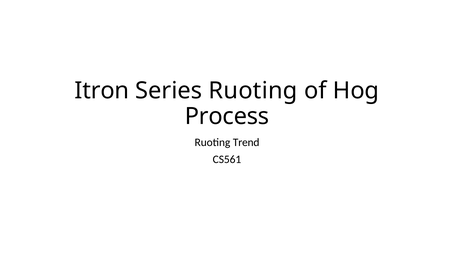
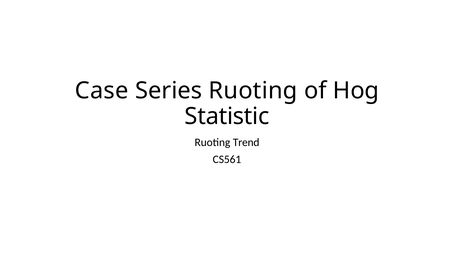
Itron: Itron -> Case (102, 91)
Process: Process -> Statistic (227, 116)
